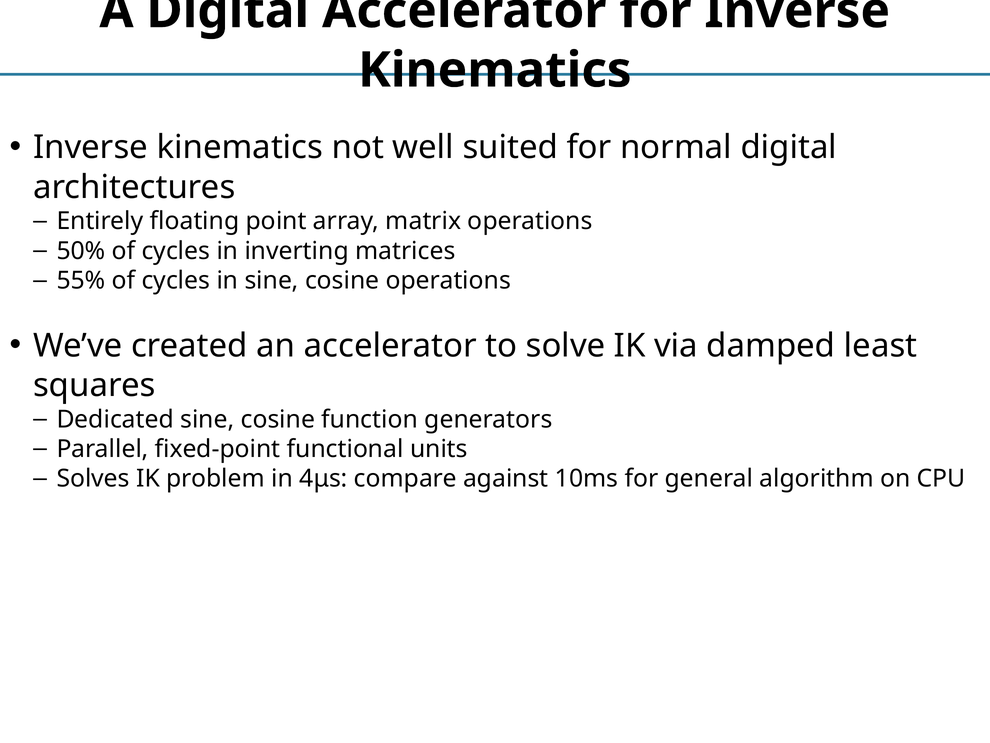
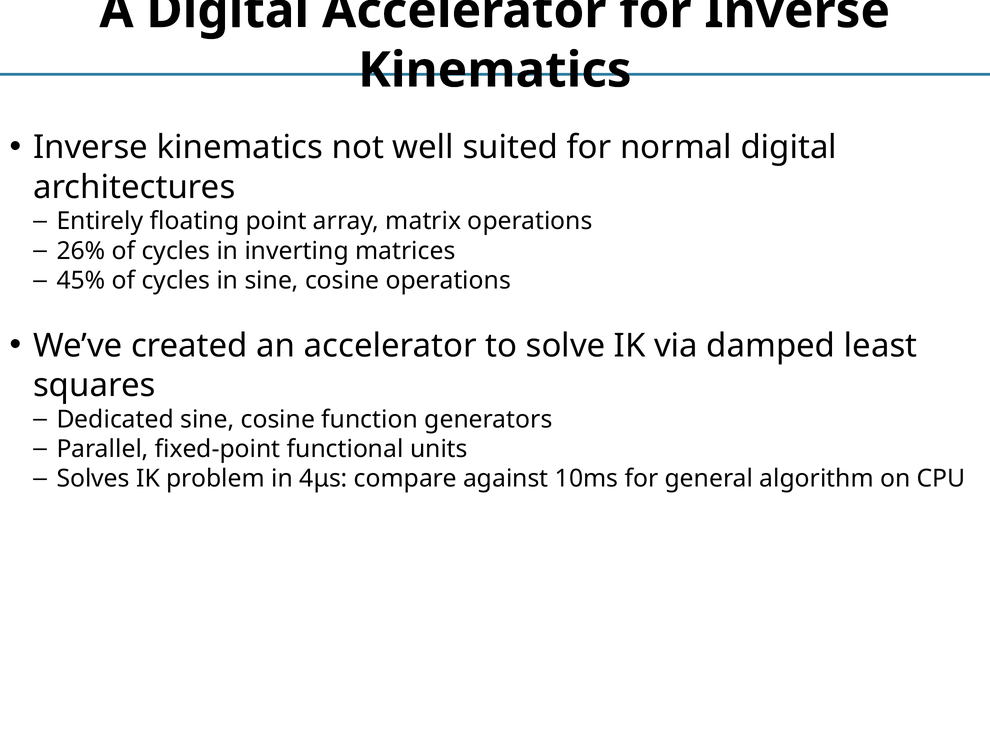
50%: 50% -> 26% (81, 251)
55%: 55% -> 45% (81, 280)
